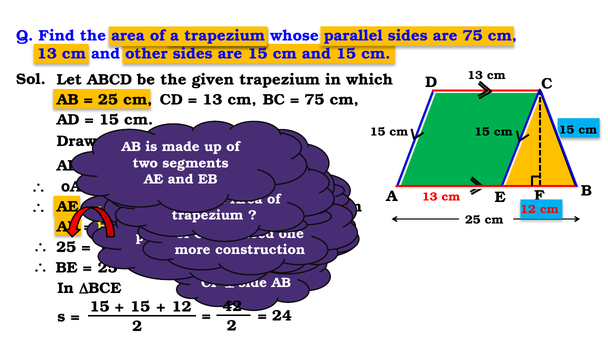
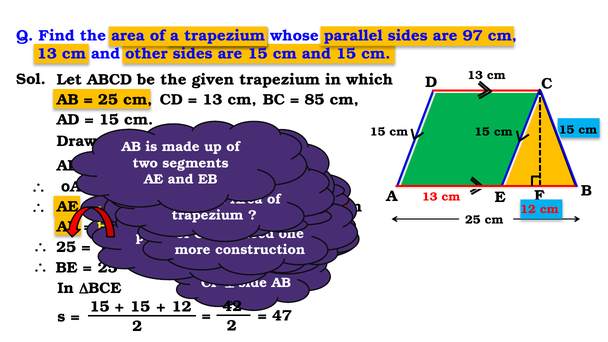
are 75: 75 -> 97 (473, 36)
75: 75 -> 85 (314, 100)
24: 24 -> 47 (282, 316)
